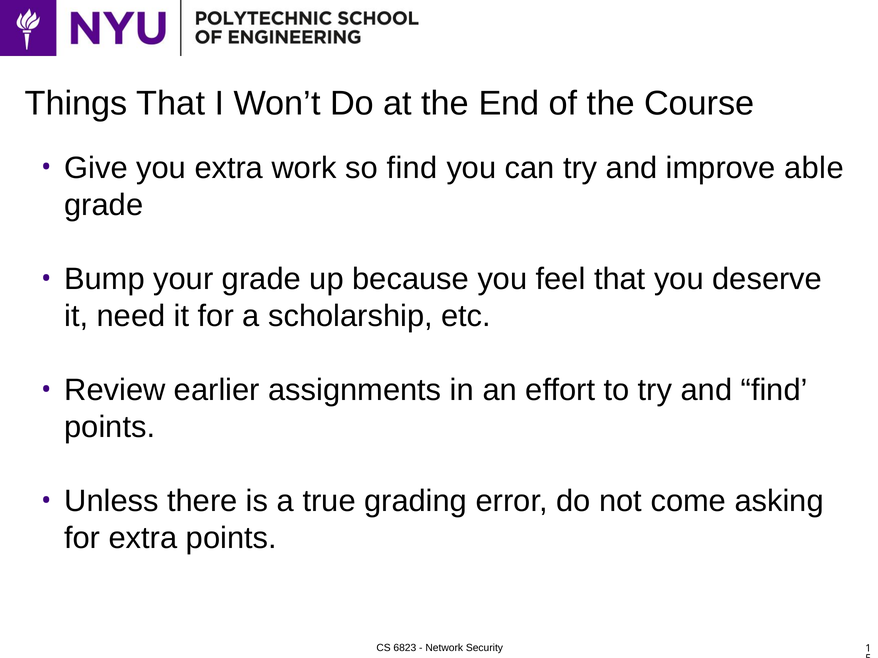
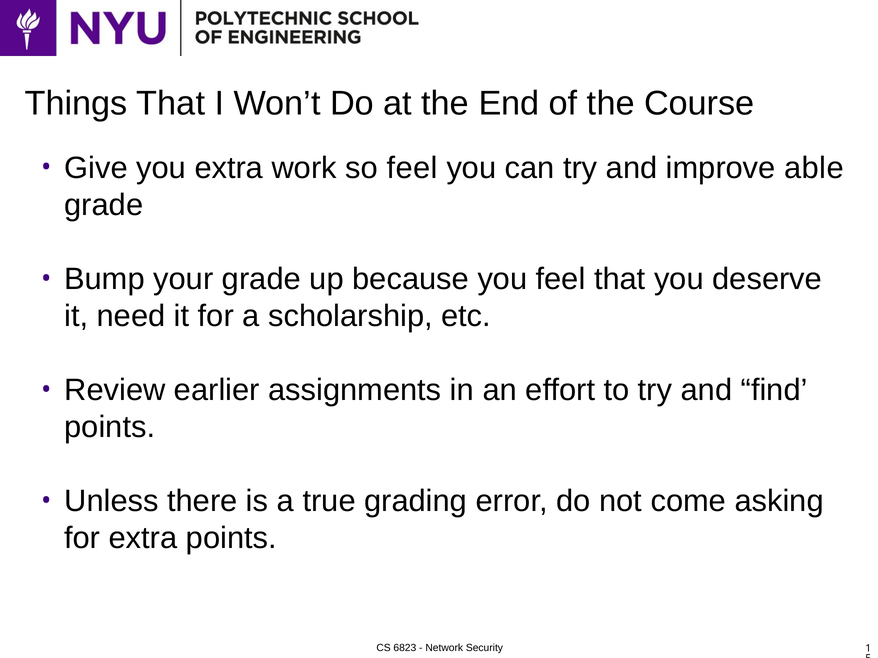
so find: find -> feel (412, 168)
